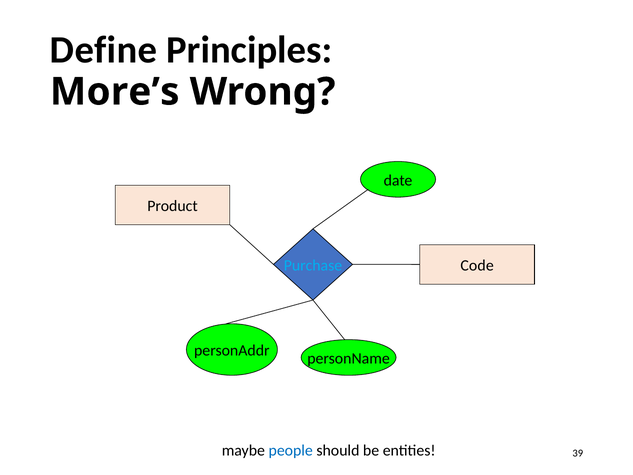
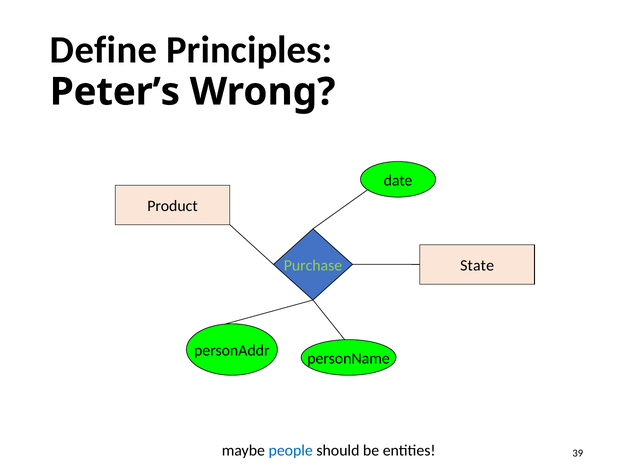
More’s: More’s -> Peter’s (115, 92)
Purchase colour: light blue -> light green (313, 265)
Code: Code -> State (477, 265)
